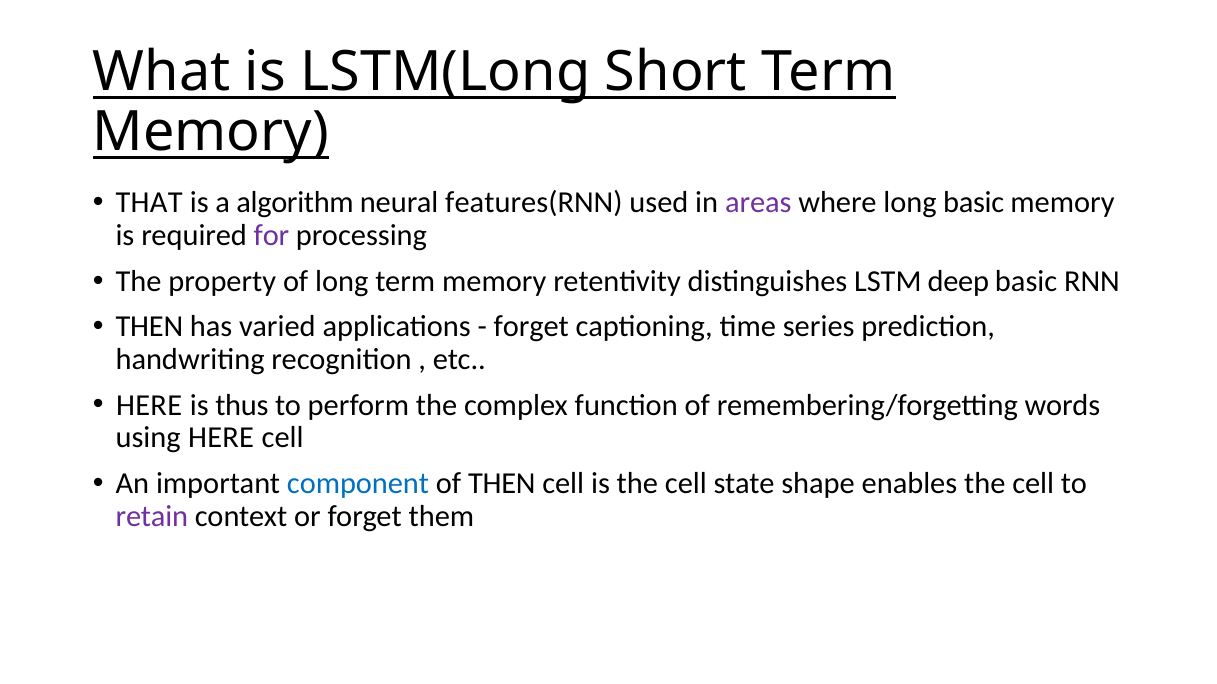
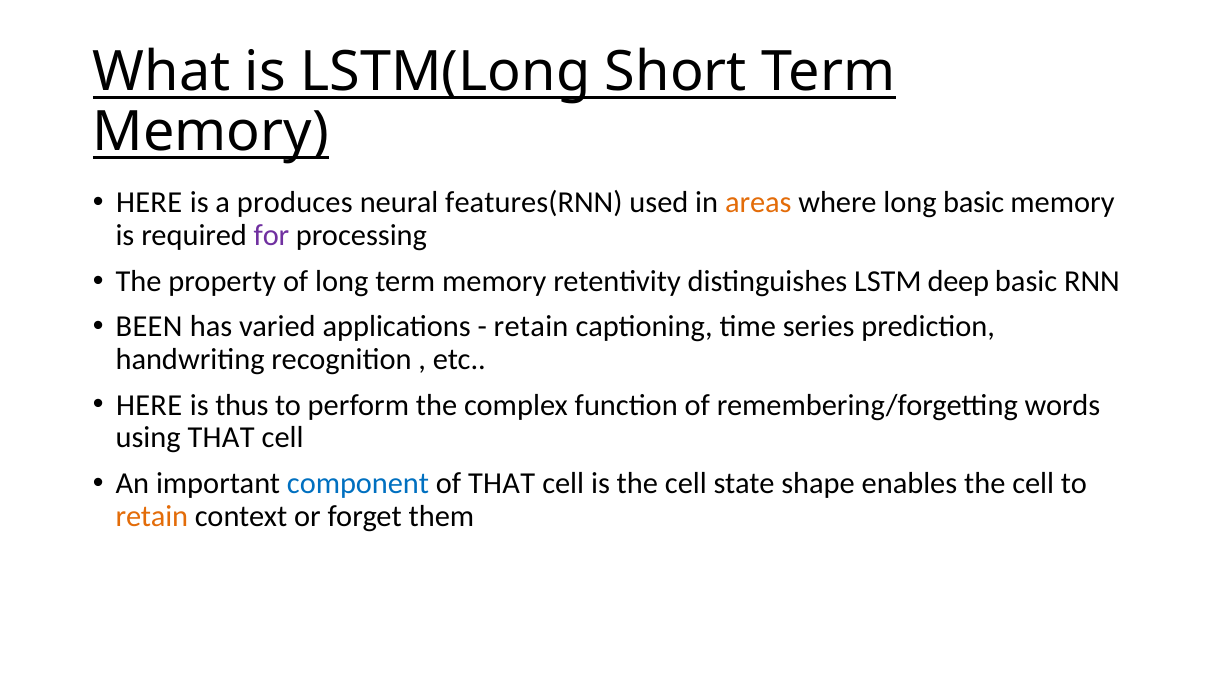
THAT: THAT -> HERE (149, 203)
algorithm: algorithm -> produces (295, 203)
areas colour: purple -> orange (758, 203)
THEN: THEN -> BEEN (149, 327)
forget: forget -> retain (531, 327)
using HERE: HERE -> THAT (221, 438)
of THEN: THEN -> THAT (502, 484)
retain colour: purple -> orange (152, 517)
